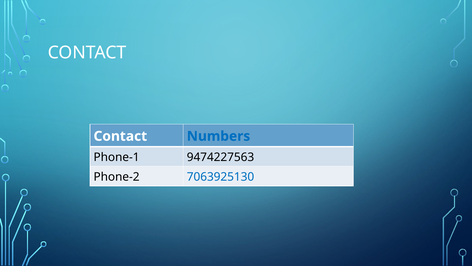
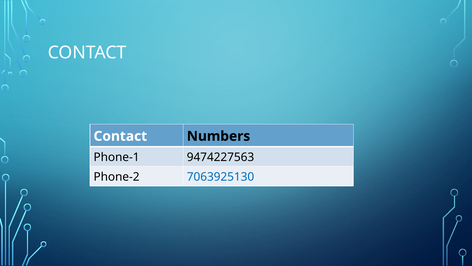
Numbers colour: blue -> black (219, 136)
